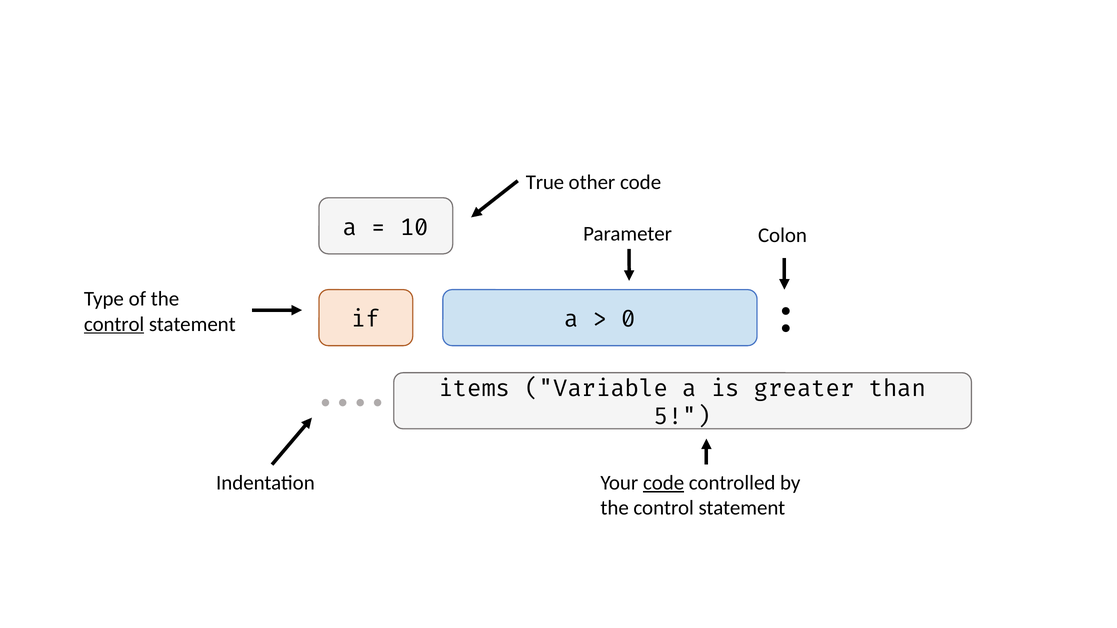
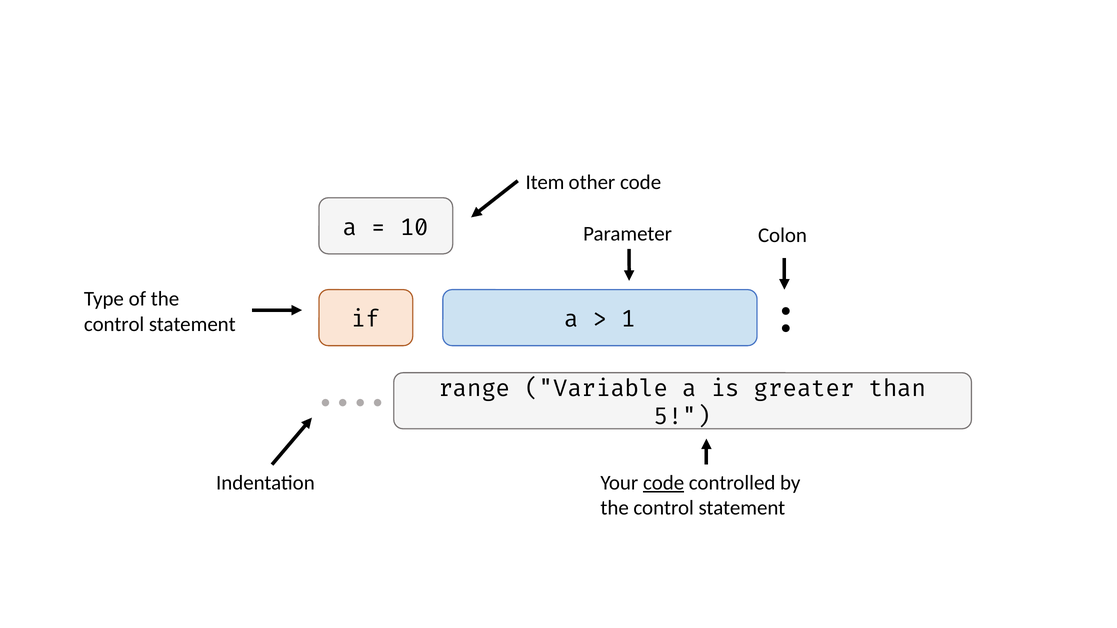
True: True -> Item (545, 182)
0: 0 -> 1 (629, 319)
control underline: present -> none (114, 324)
items: items -> range (474, 389)
